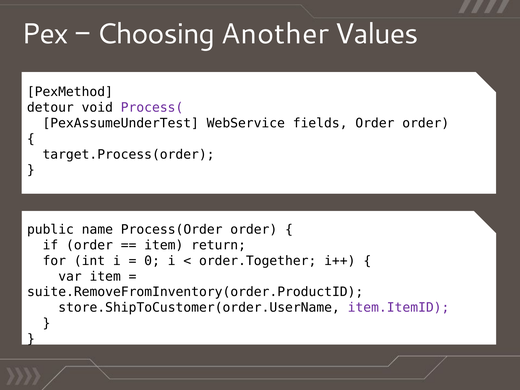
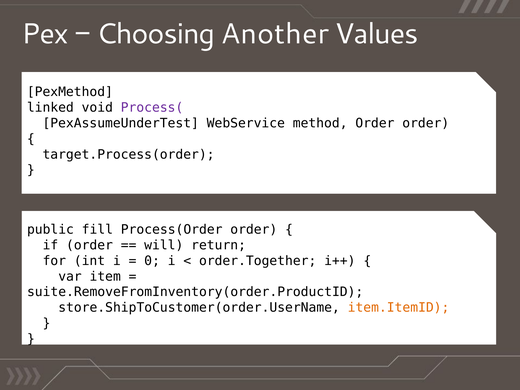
detour: detour -> linked (50, 108)
fields: fields -> method (320, 123)
name: name -> fill (97, 230)
item: item -> will (164, 245)
item.ItemID colour: purple -> orange (399, 308)
